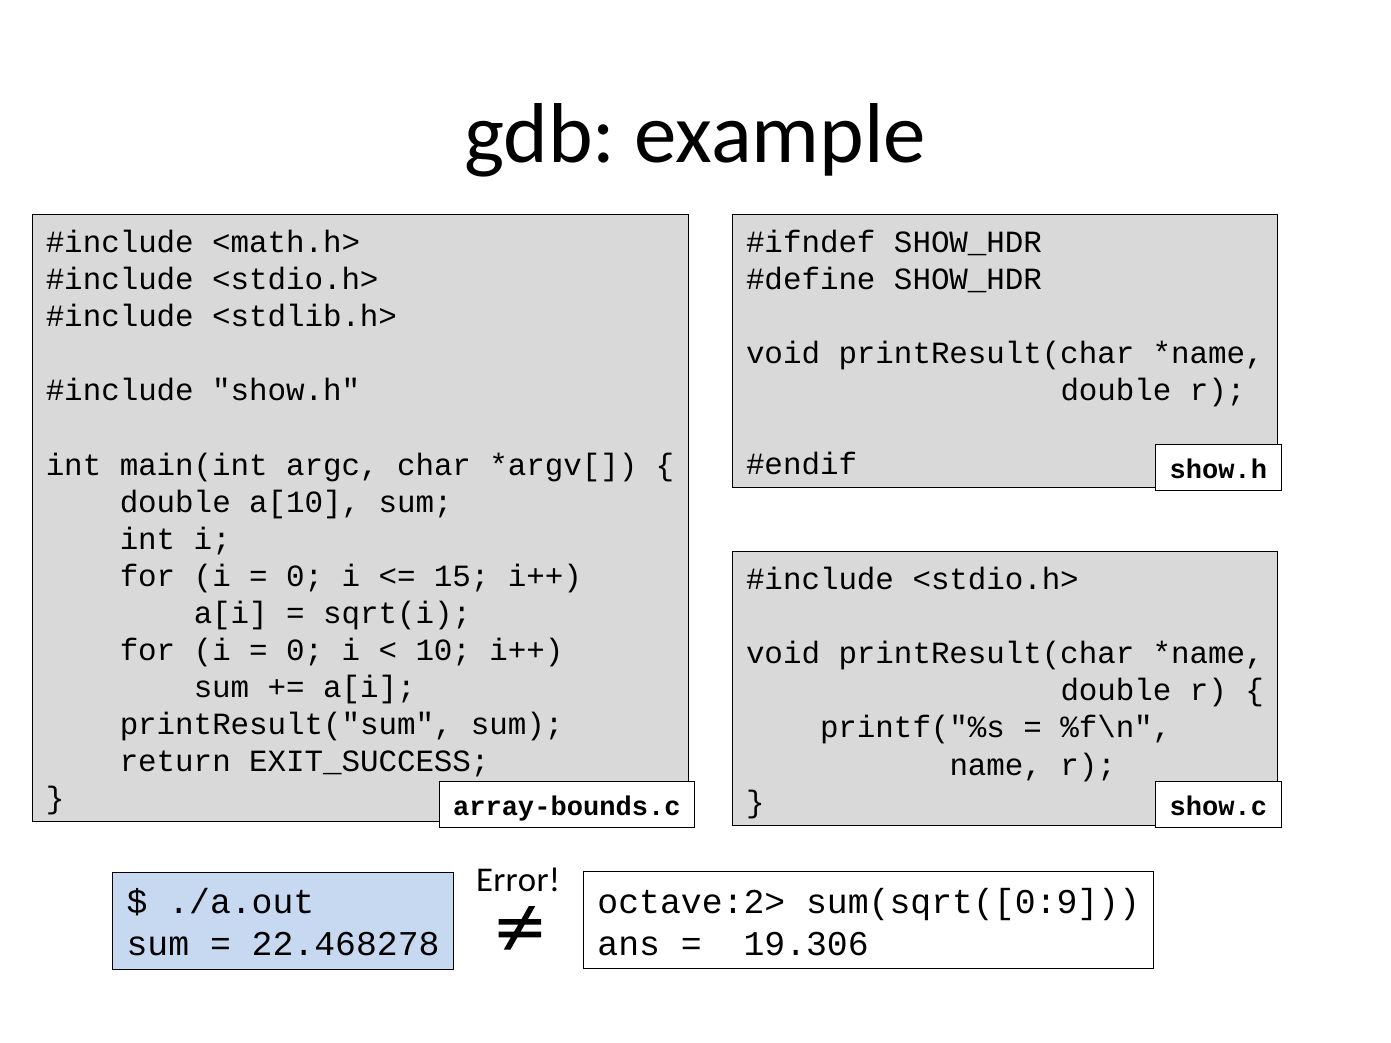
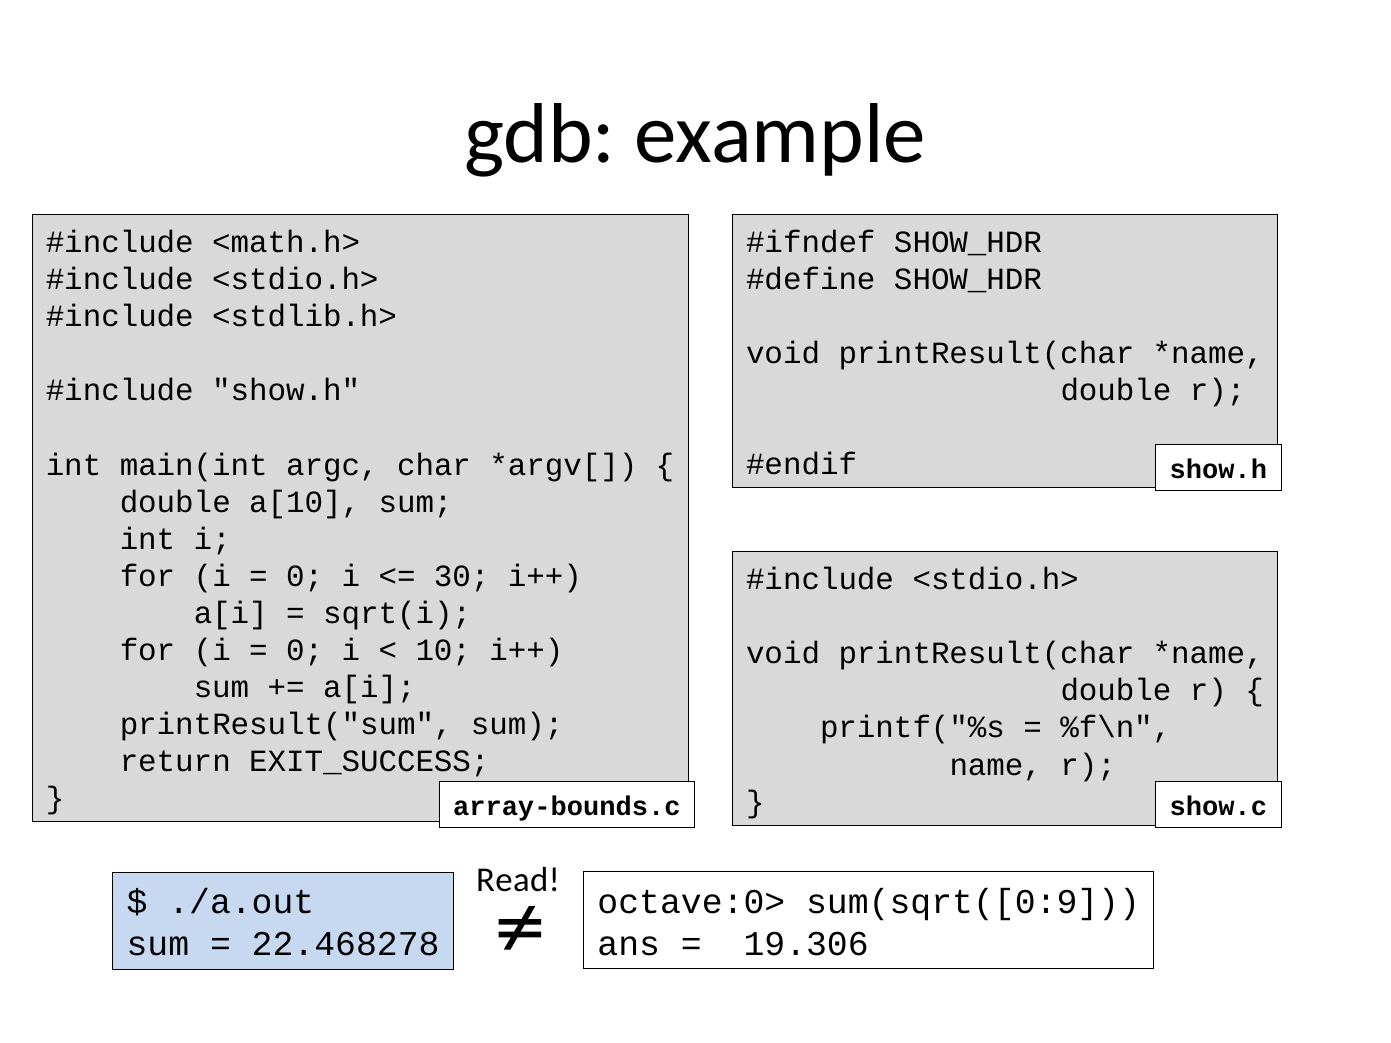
15: 15 -> 30 (462, 576)
Error: Error -> Read (518, 880)
octave:2>: octave:2> -> octave:0> (691, 902)
